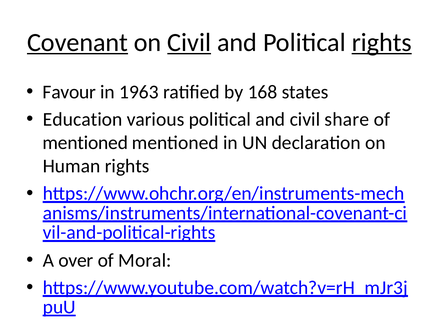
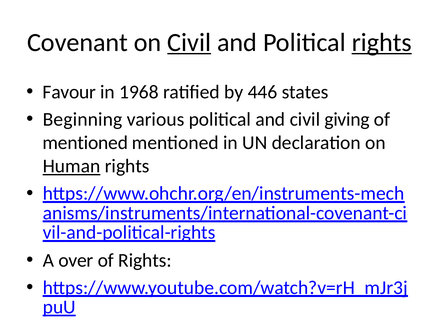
Covenant underline: present -> none (78, 42)
1963: 1963 -> 1968 (139, 92)
168: 168 -> 446 (263, 92)
Education: Education -> Beginning (83, 119)
share: share -> giving (347, 119)
Human underline: none -> present (72, 166)
of Moral: Moral -> Rights (145, 260)
